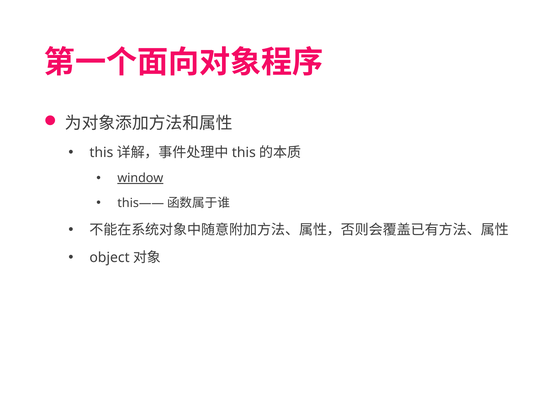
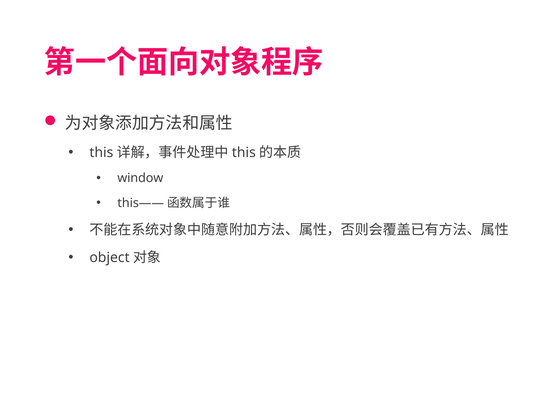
window underline: present -> none (140, 178)
